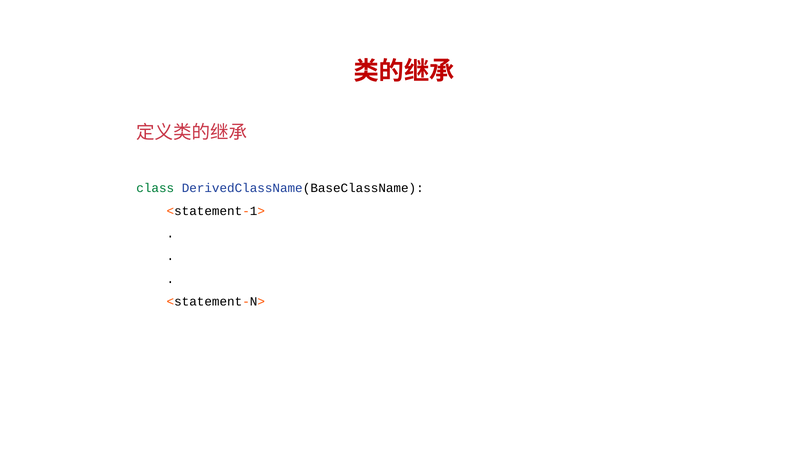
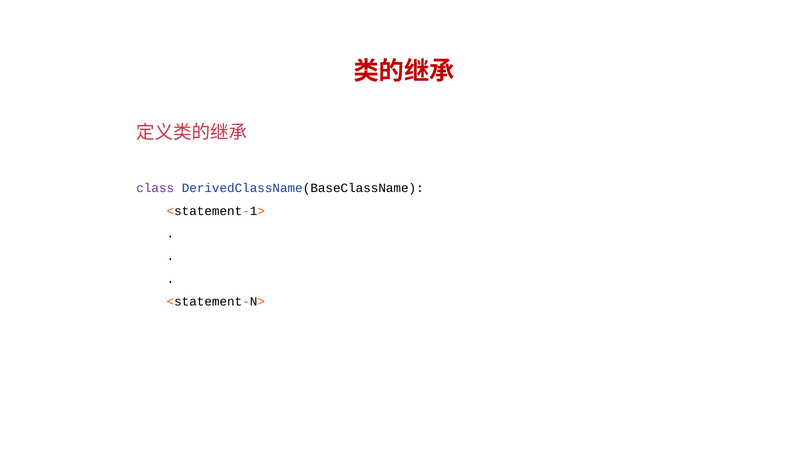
class colour: green -> purple (155, 188)
